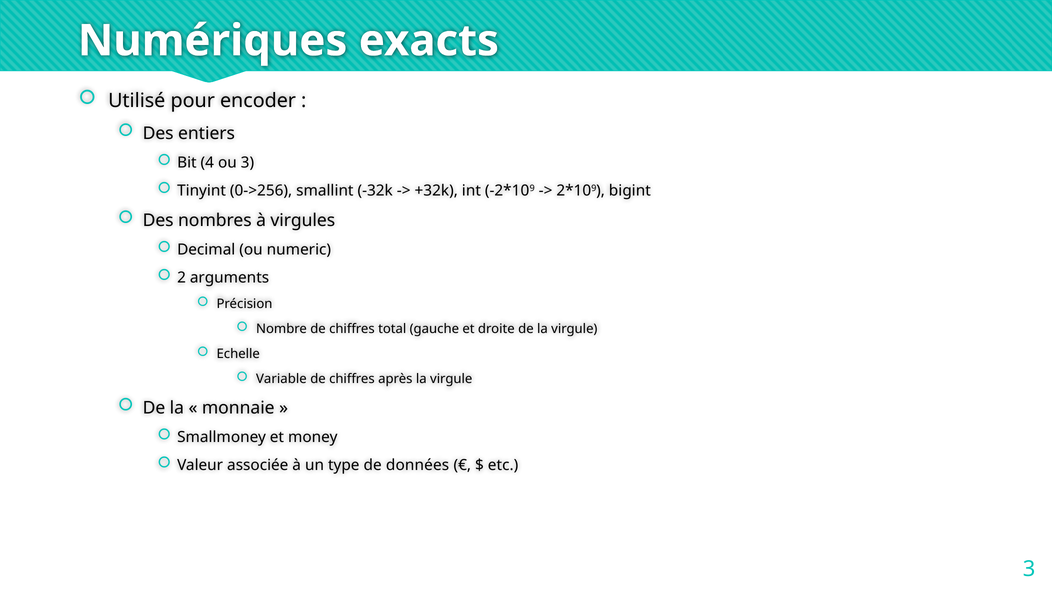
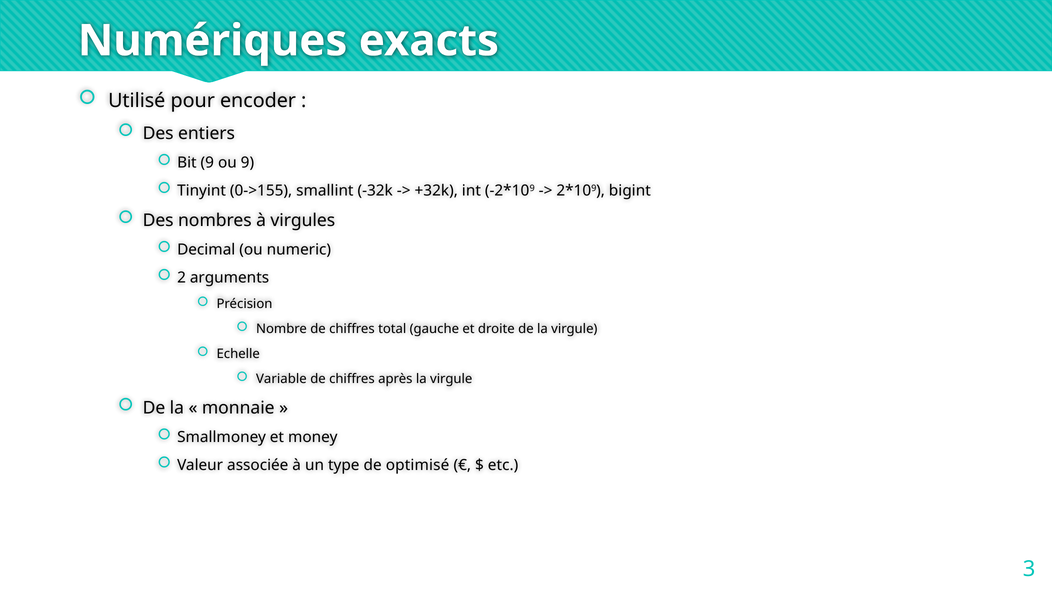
Bit 4: 4 -> 9 (207, 162)
ou 3: 3 -> 9 (247, 162)
0->256: 0->256 -> 0->155 (261, 191)
données: données -> optimisé (418, 465)
